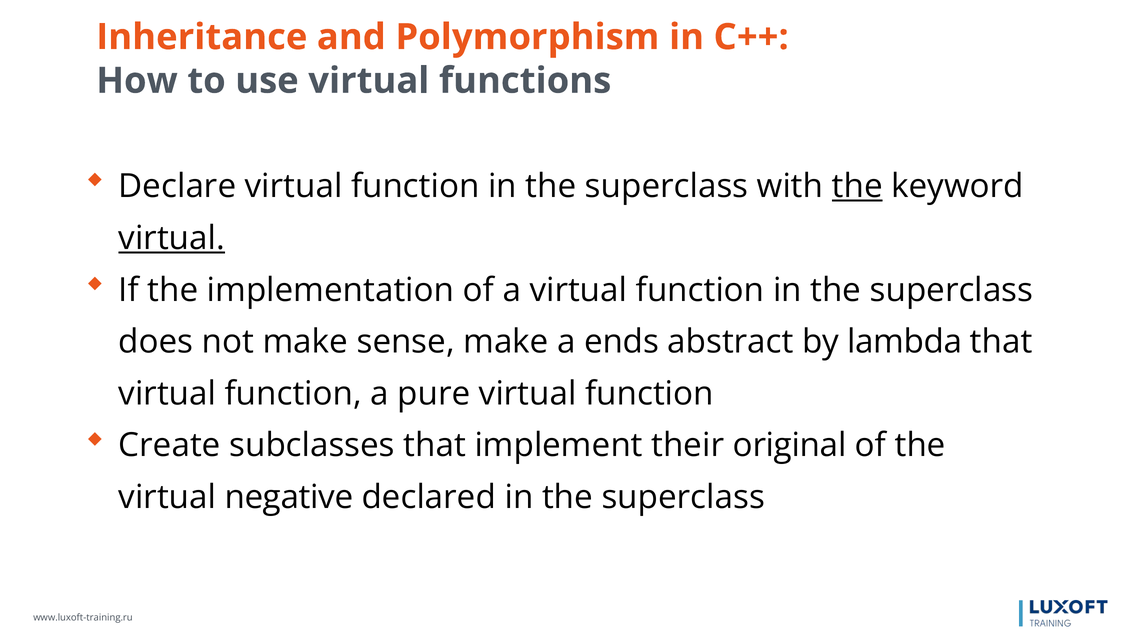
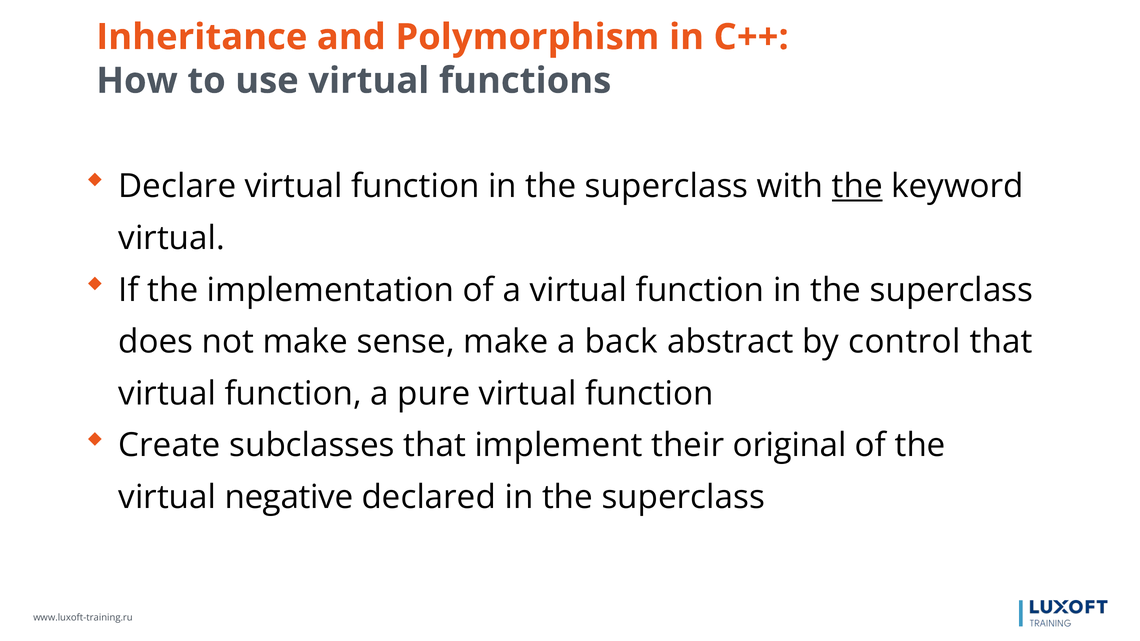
virtual underline: present -> none (172, 238)
ends: ends -> back (621, 342)
lambda: lambda -> control (904, 342)
